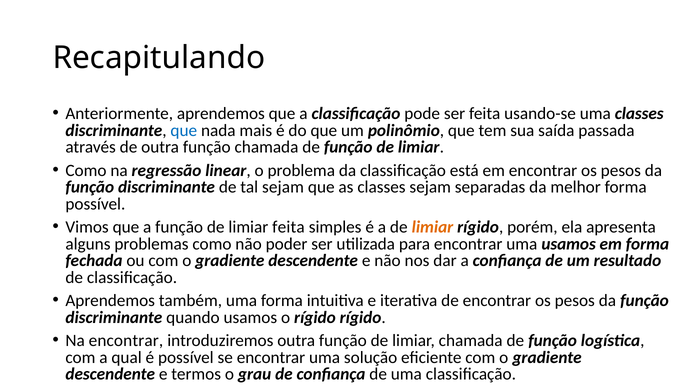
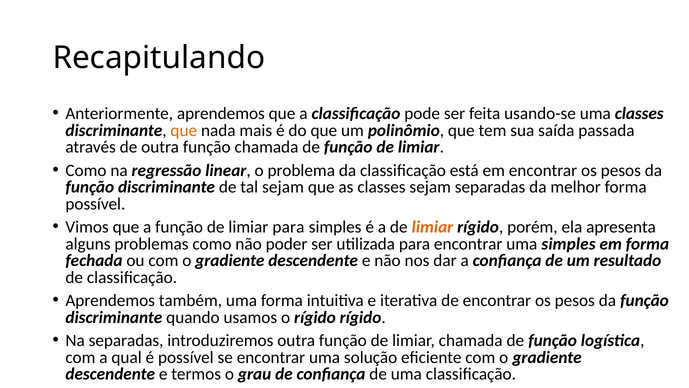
que colour: blue -> orange (184, 130)
limiar feita: feita -> para (288, 227)
uma usamos: usamos -> simples (569, 244)
Na encontrar: encontrar -> separadas (126, 340)
